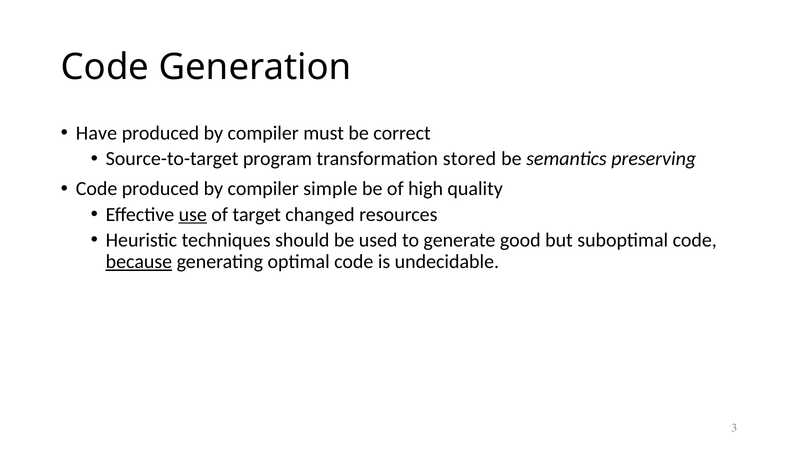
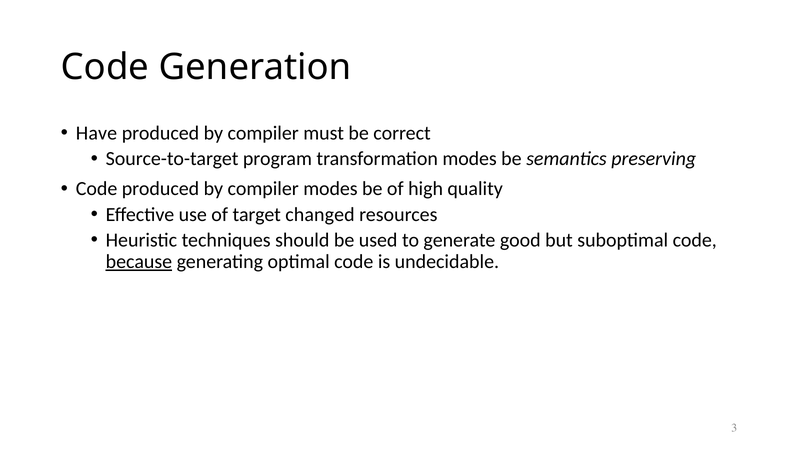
transformation stored: stored -> modes (470, 159)
compiler simple: simple -> modes (330, 189)
use underline: present -> none (193, 214)
